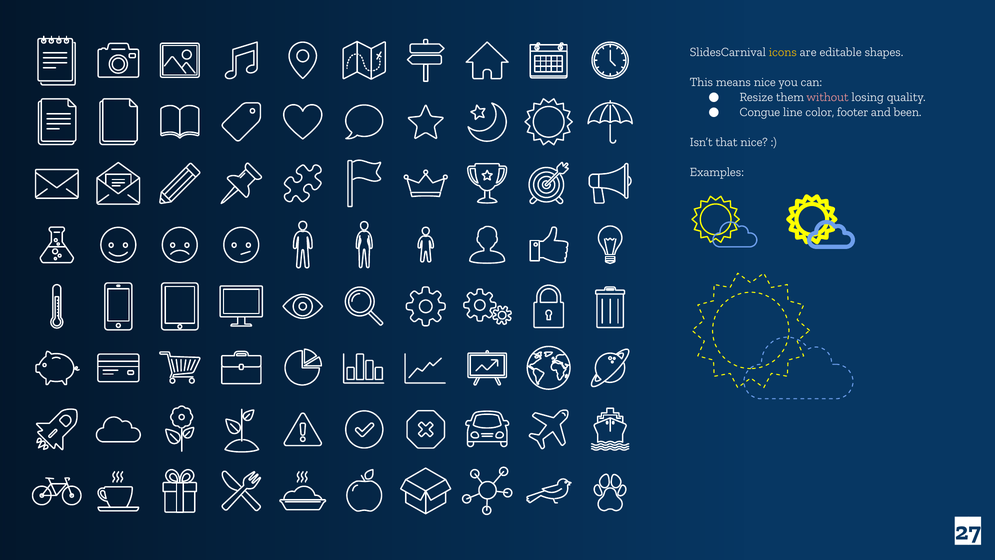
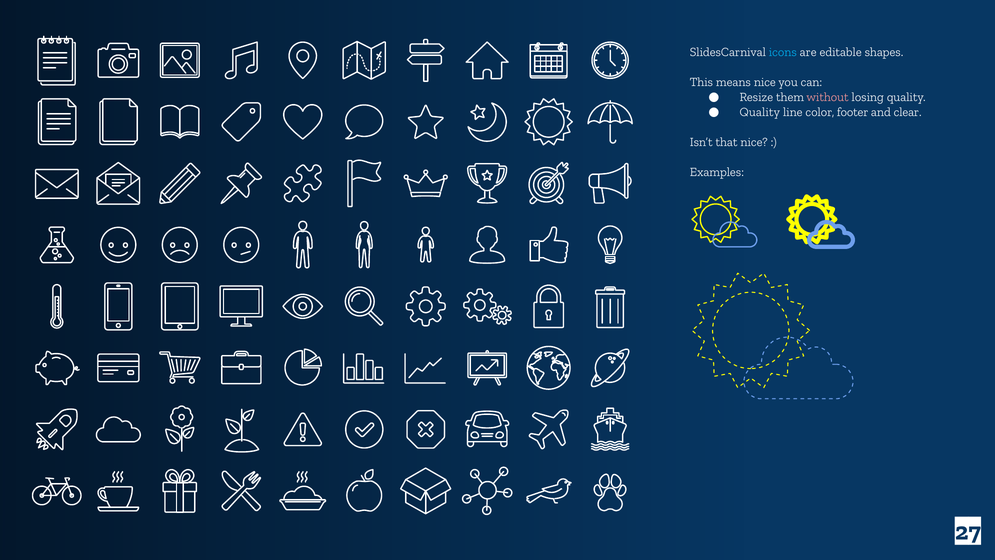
icons colour: yellow -> light blue (783, 52)
Congue: Congue -> Quality (760, 112)
been: been -> clear (908, 112)
